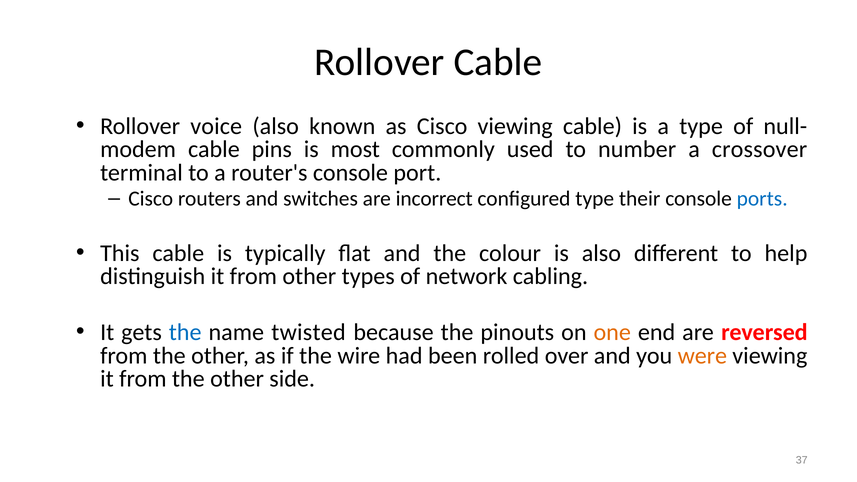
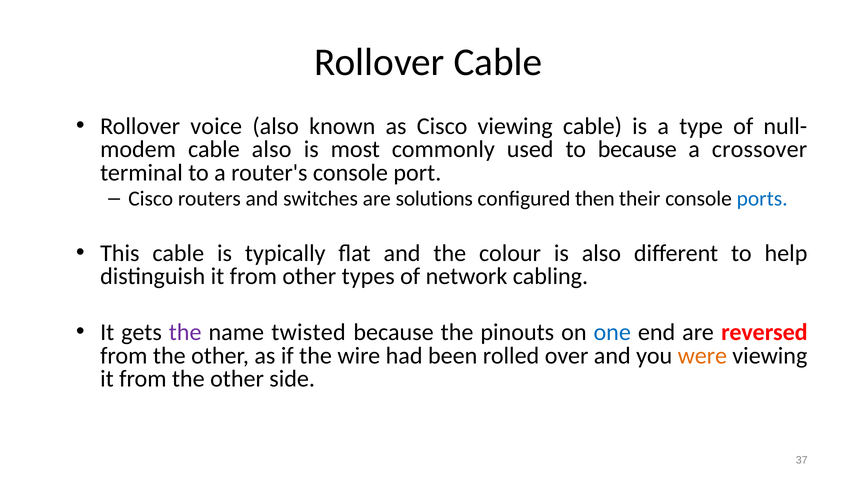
cable pins: pins -> also (272, 149)
to number: number -> because (637, 149)
incorrect: incorrect -> solutions (434, 199)
configured type: type -> then (595, 199)
the colour: blue -> purple (185, 333)
one colour: orange -> blue (612, 333)
